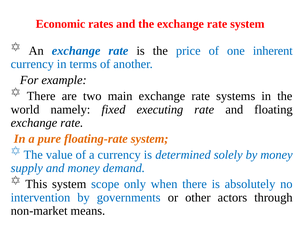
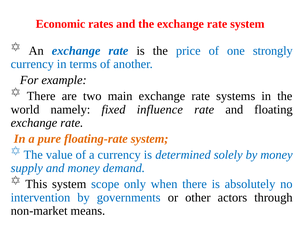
inherent: inherent -> strongly (273, 51)
executing: executing -> influence (160, 109)
